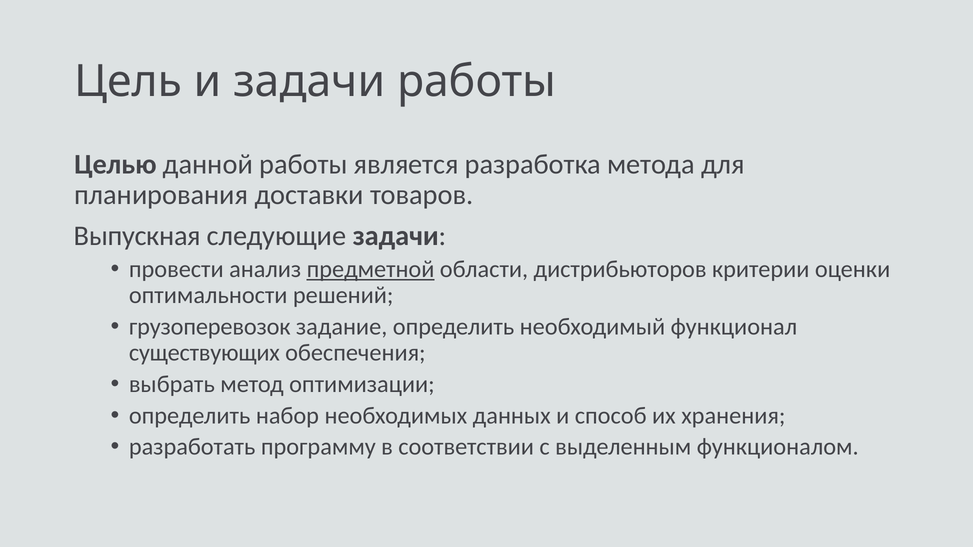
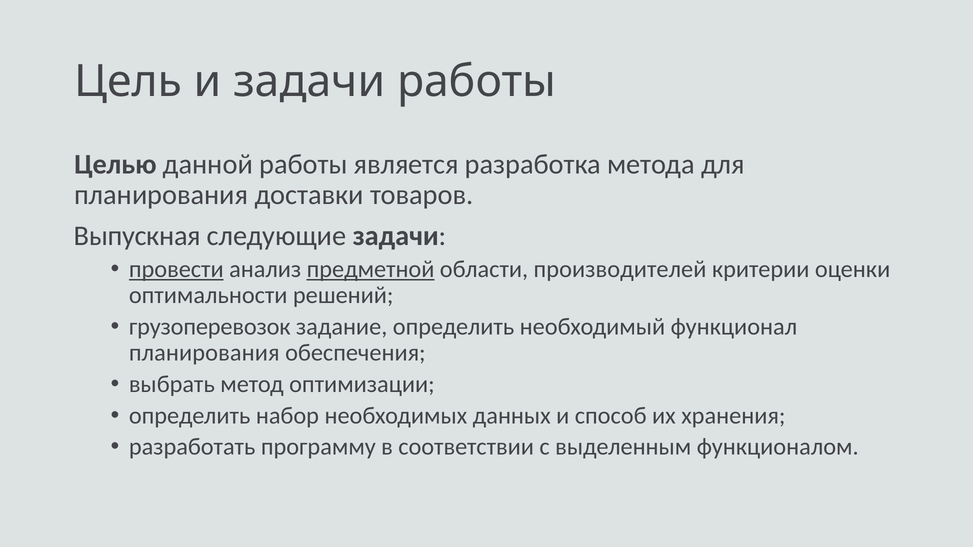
провести underline: none -> present (176, 269)
дистрибьюторов: дистрибьюторов -> производителей (620, 269)
существующих: существующих -> планирования (204, 353)
